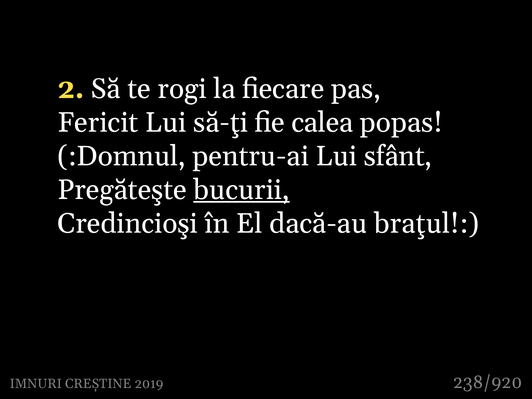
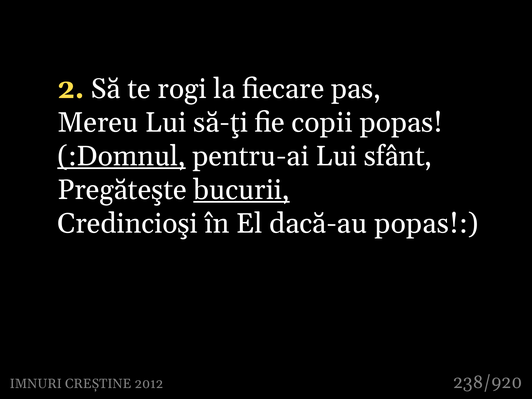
Fericit: Fericit -> Mereu (98, 122)
calea: calea -> copii (322, 122)
:Domnul underline: none -> present (122, 156)
dacă-au braţul: braţul -> popas (427, 224)
2019: 2019 -> 2012 (149, 384)
